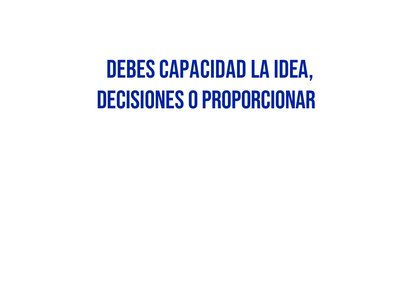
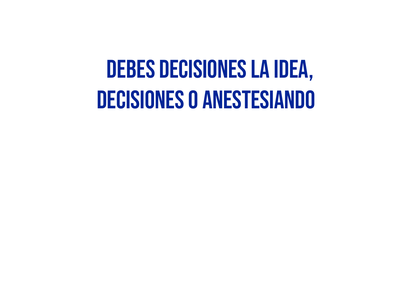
DEBES CAPACIDAD: CAPACIDAD -> DECISIONES (203, 70)
PROPORCIONAR: PROPORCIONAR -> ANESTESIANDO (259, 100)
